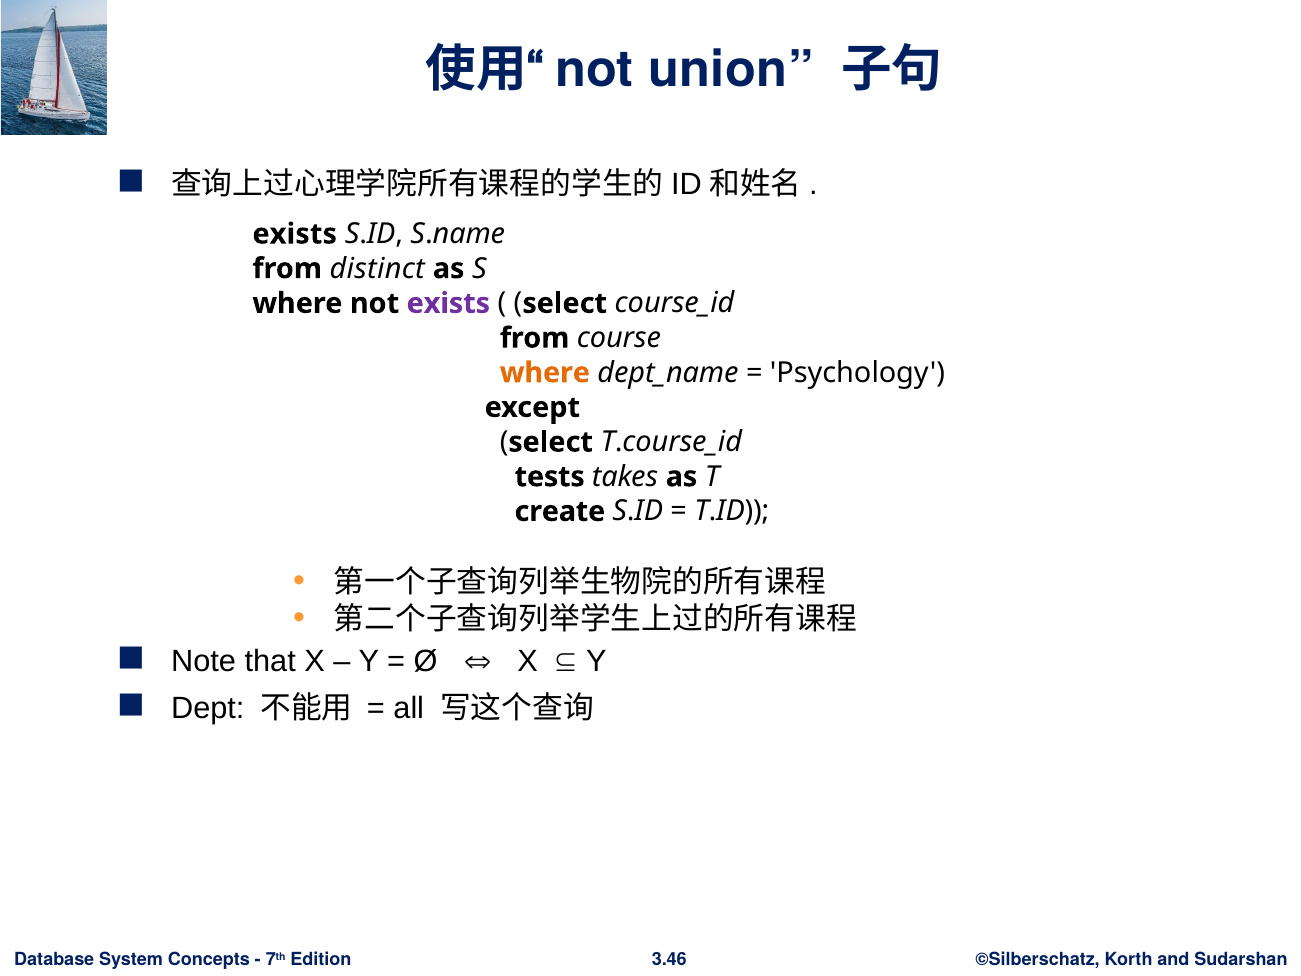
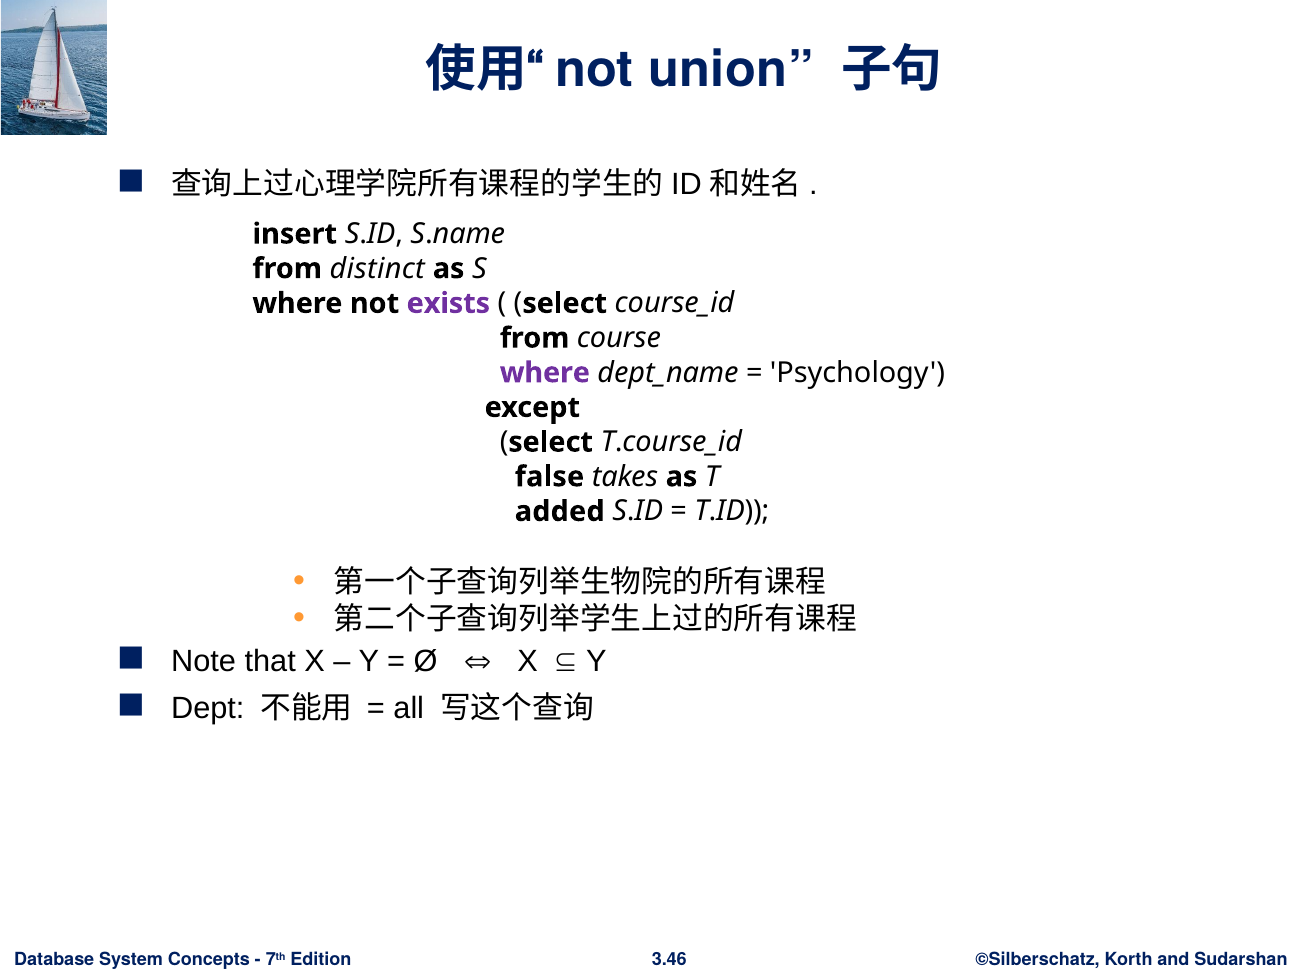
exists: exists -> insert (295, 234)
where colour: orange -> purple (545, 373)
tests: tests -> false (549, 477)
create: create -> added (560, 511)
